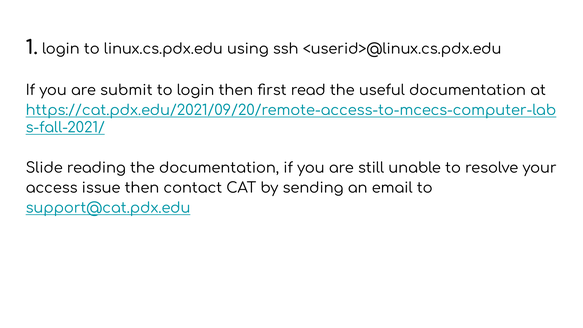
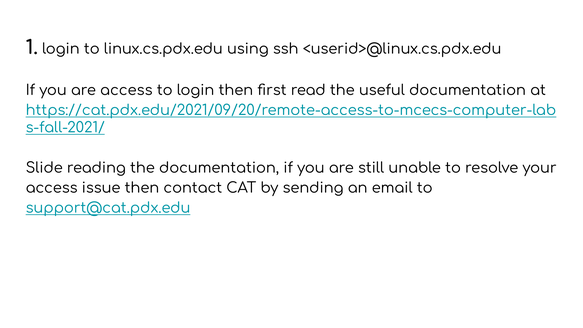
are submit: submit -> access (126, 90)
